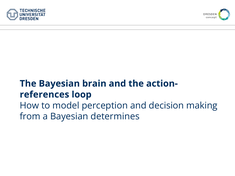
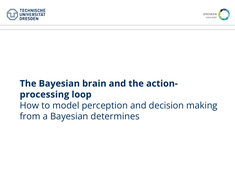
references: references -> processing (44, 95)
